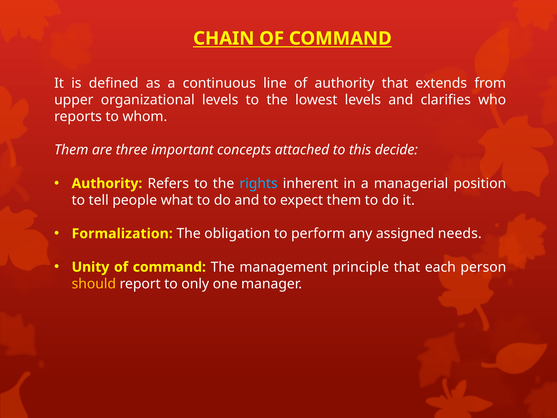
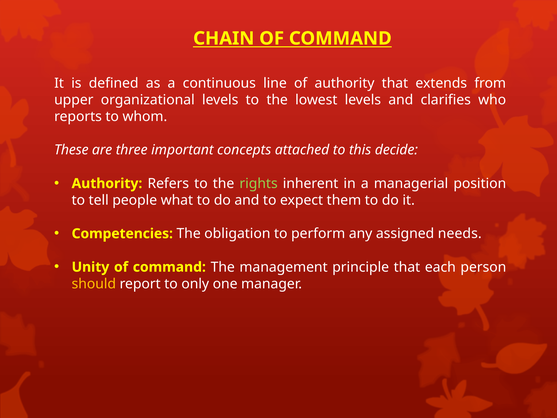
Them: Them -> These (71, 150)
rights colour: light blue -> light green (259, 183)
Formalization: Formalization -> Competencies (122, 234)
